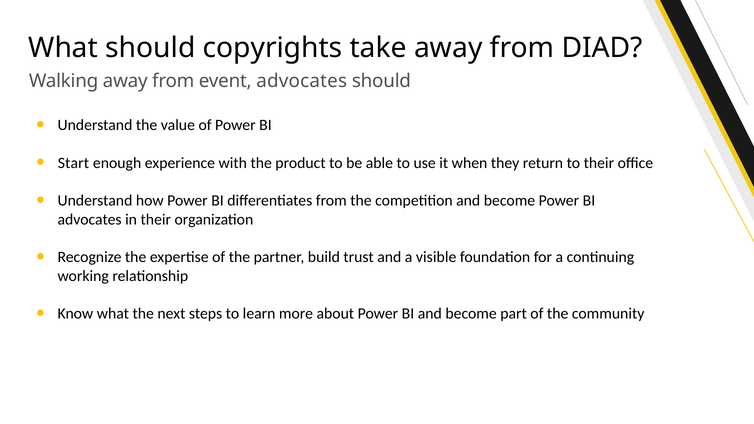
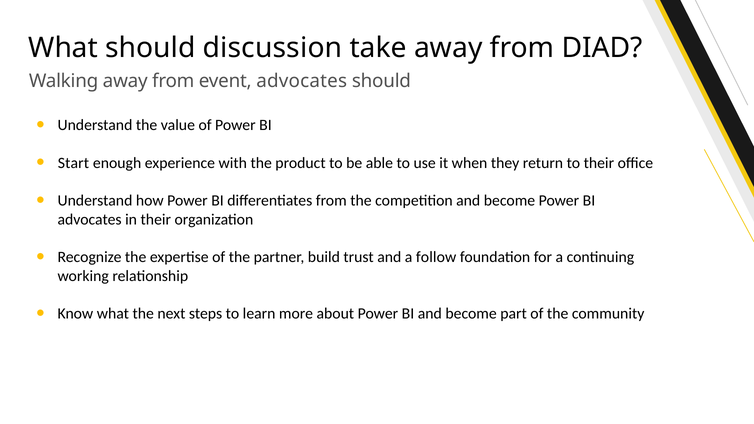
copyrights: copyrights -> discussion (273, 48)
visible: visible -> follow (436, 257)
